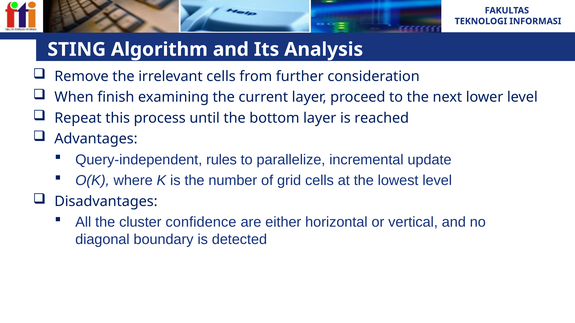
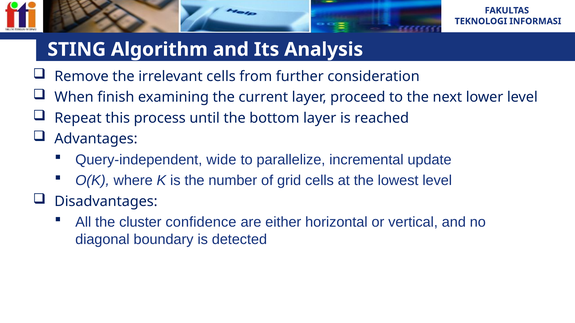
rules: rules -> wide (221, 160)
